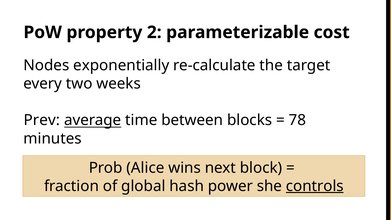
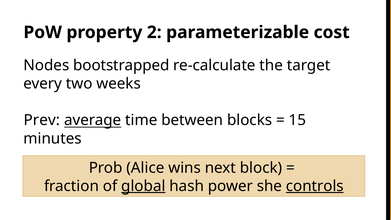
exponentially: exponentially -> bootstrapped (121, 65)
78: 78 -> 15 (297, 120)
global underline: none -> present (143, 186)
